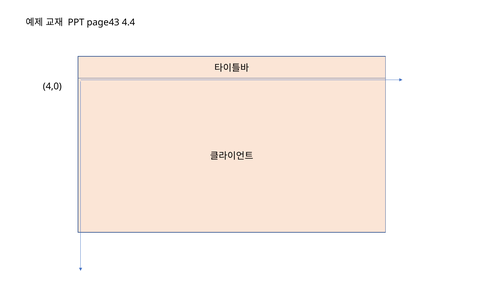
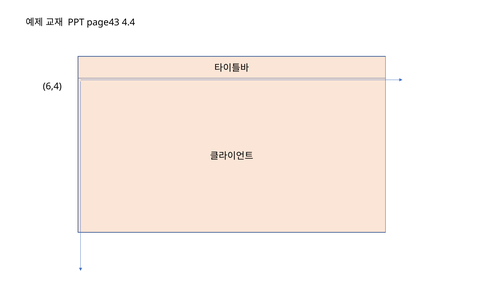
4,0: 4,0 -> 6,4 (52, 86)
